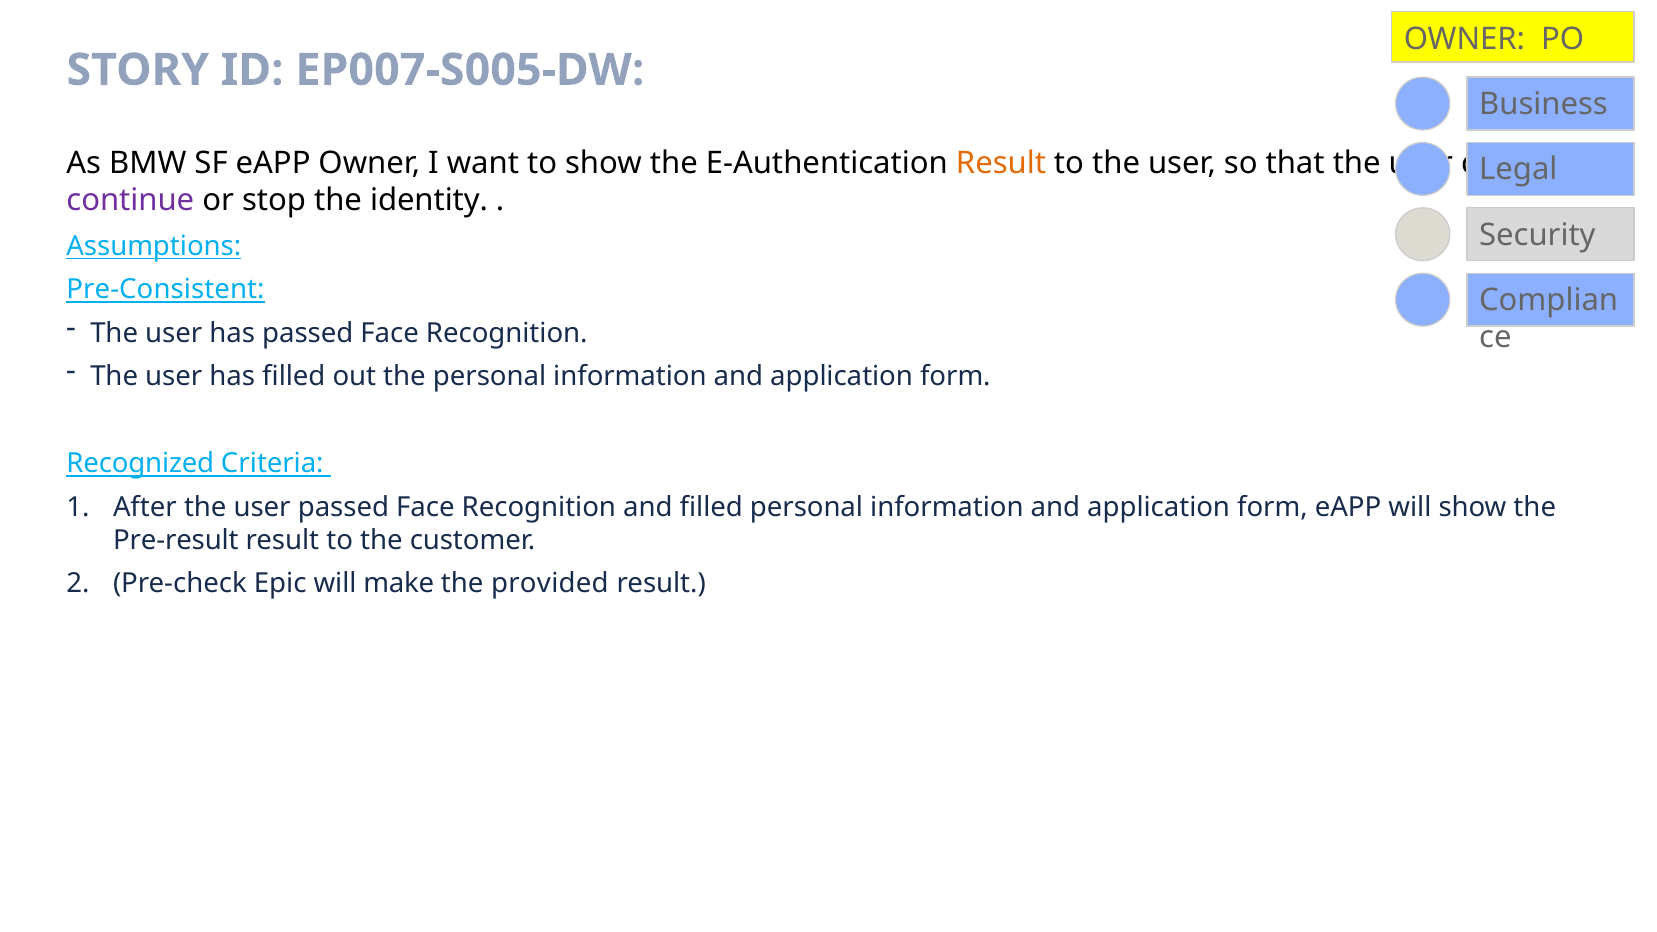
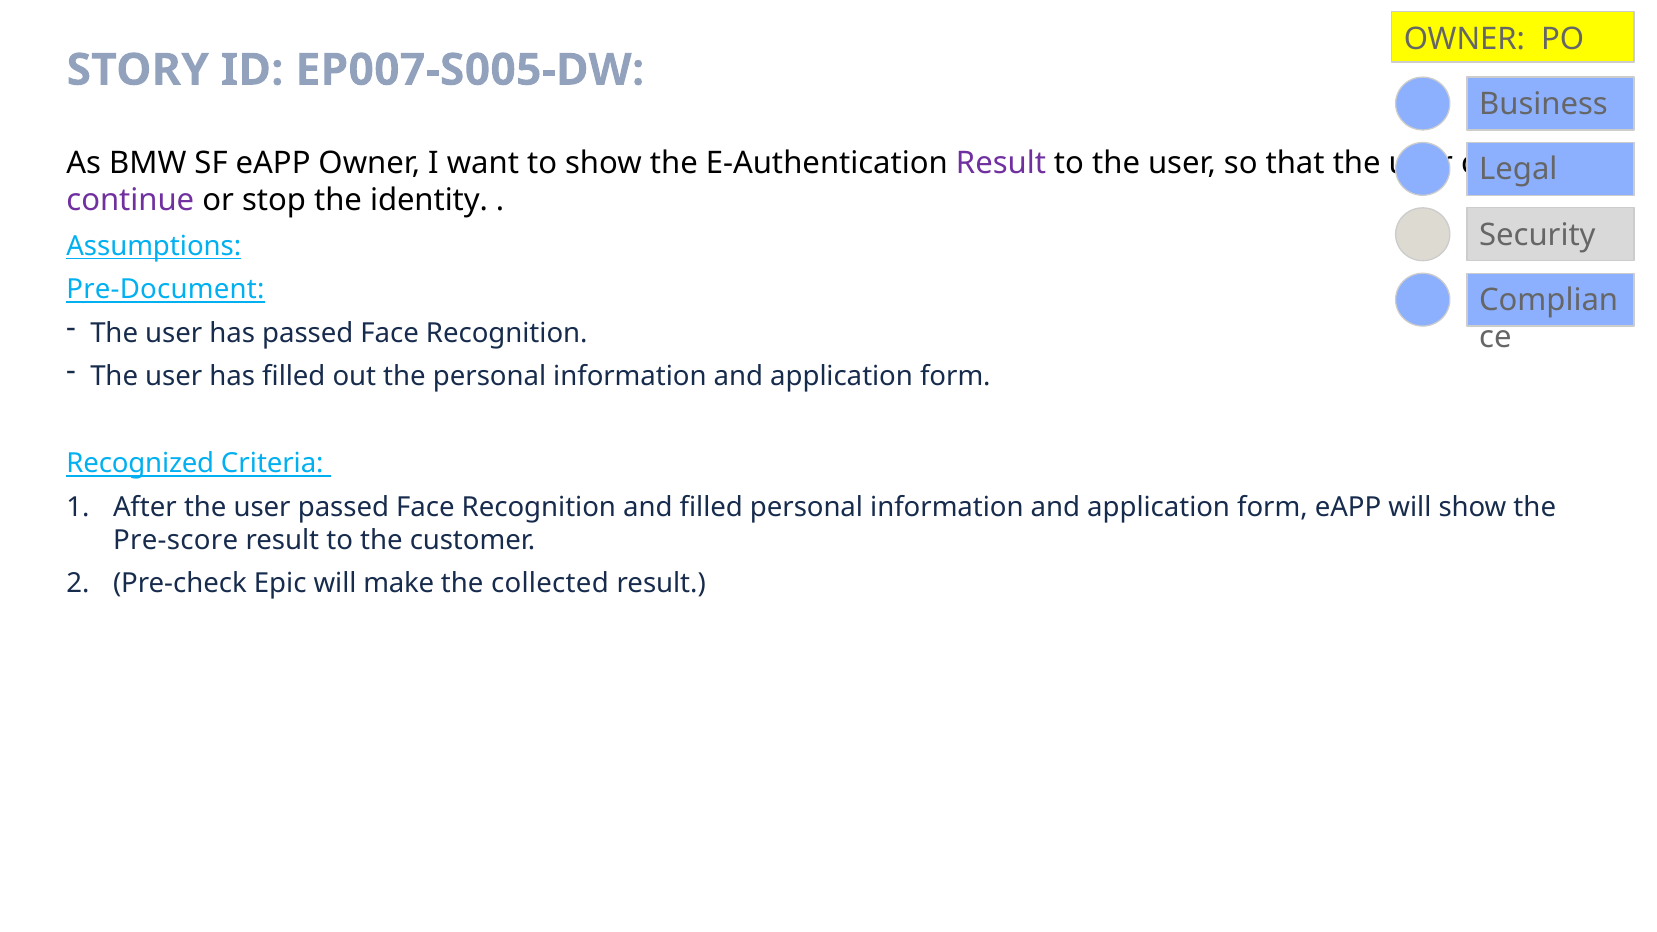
Result colour: orange -> purple (1001, 163)
Pre-Consistent: Pre-Consistent -> Pre-Document (165, 289)
Pre-result: Pre-result -> Pre-score (176, 540)
provided: provided -> collected (550, 584)
